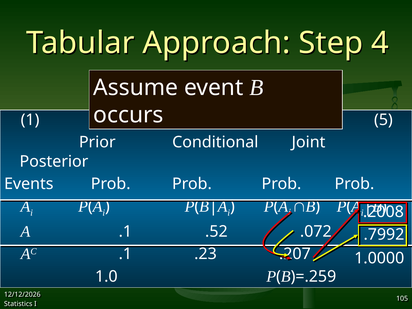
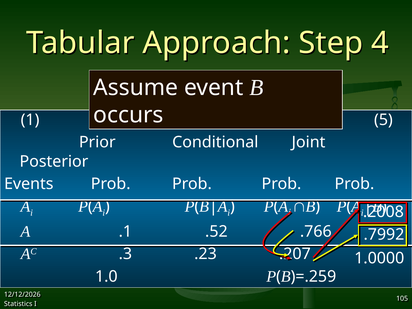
.072: .072 -> .766 (316, 232)
AC .1: .1 -> .3 (125, 254)
